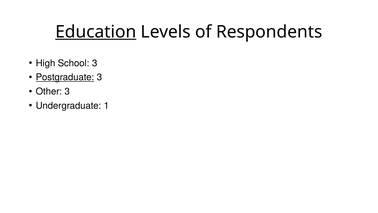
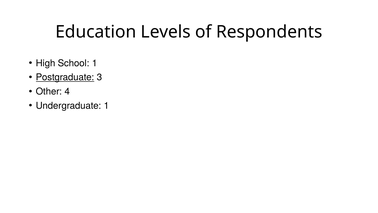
Education underline: present -> none (96, 32)
School 3: 3 -> 1 (95, 63)
Other 3: 3 -> 4 (67, 91)
